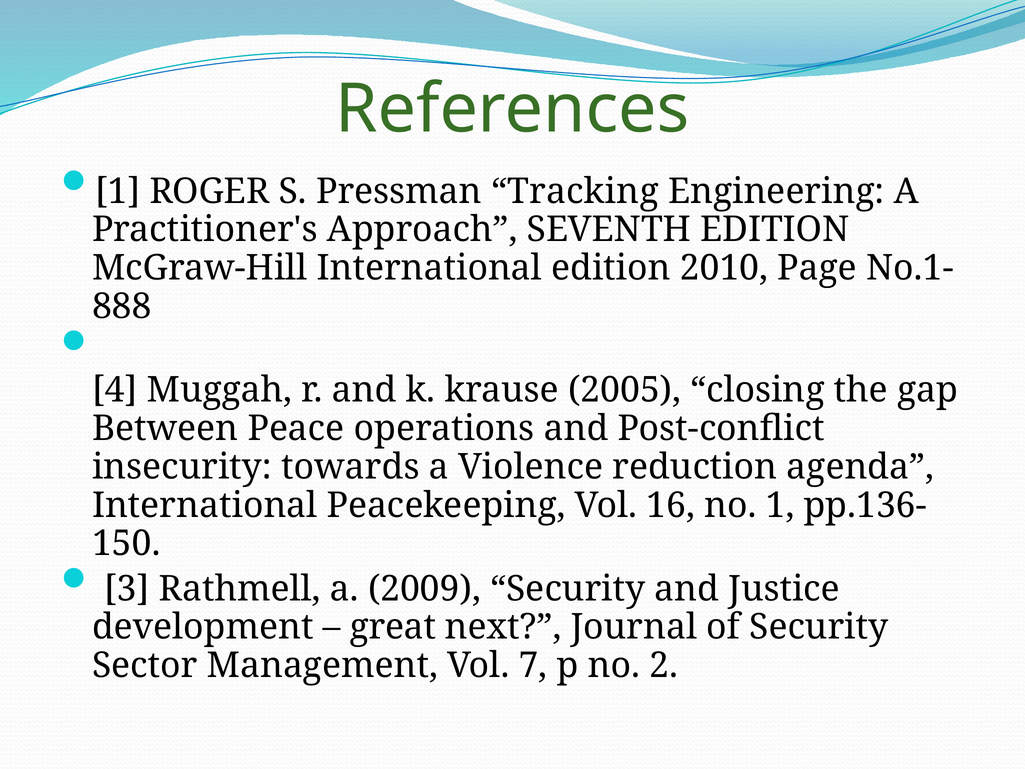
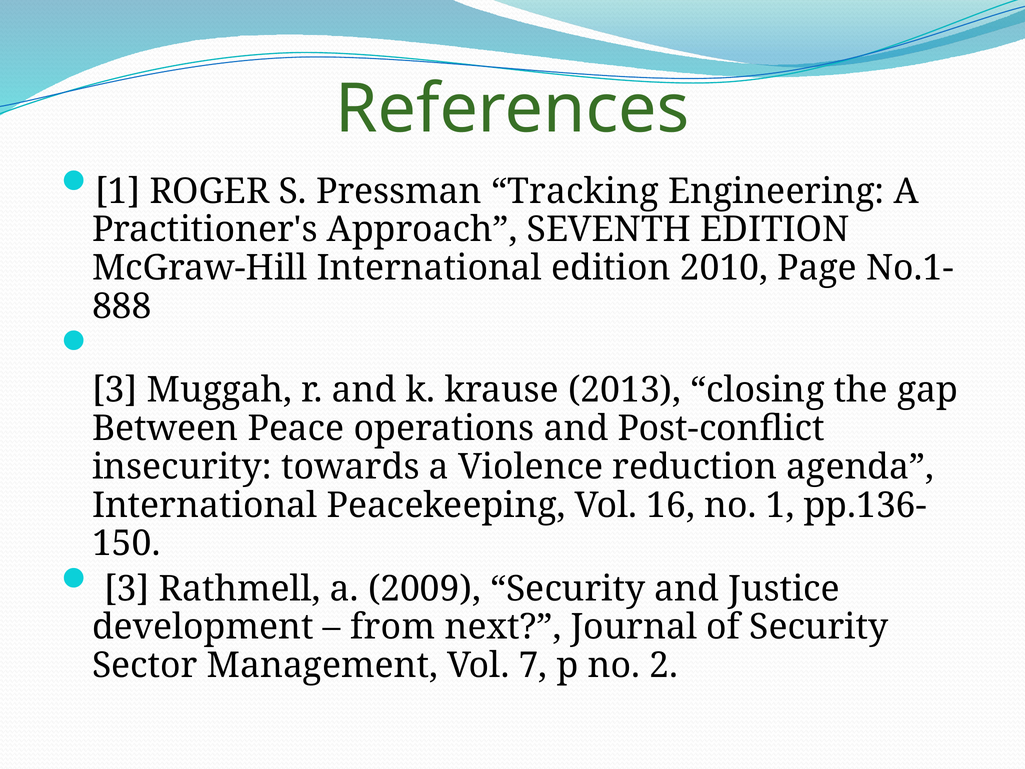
4: 4 -> 3 (115, 390)
2005: 2005 -> 2013 (625, 390)
great: great -> from (393, 627)
